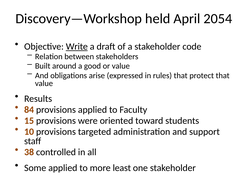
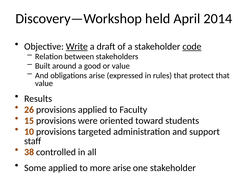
2054: 2054 -> 2014 (218, 19)
code underline: none -> present (192, 47)
84: 84 -> 26 (29, 110)
more least: least -> arise (122, 168)
